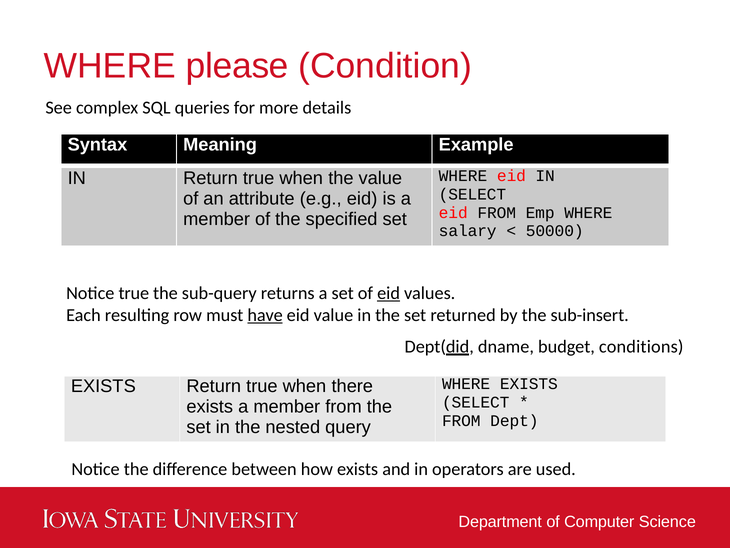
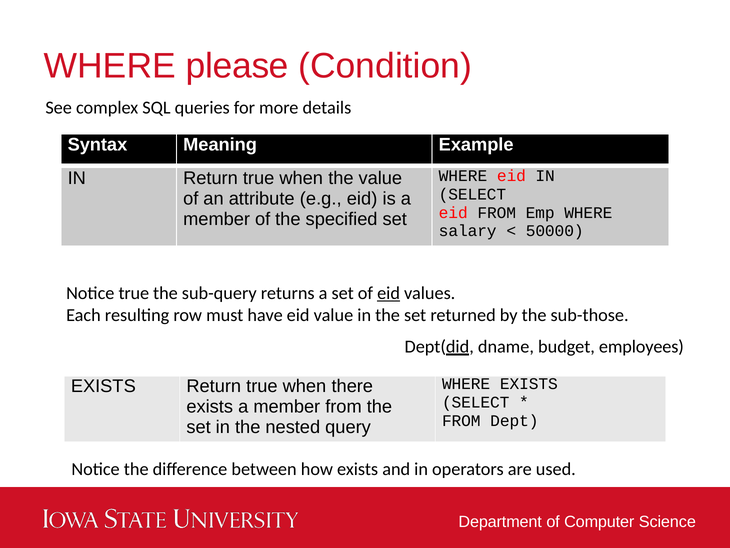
have underline: present -> none (265, 315)
sub-insert: sub-insert -> sub-those (590, 315)
conditions: conditions -> employees (641, 346)
